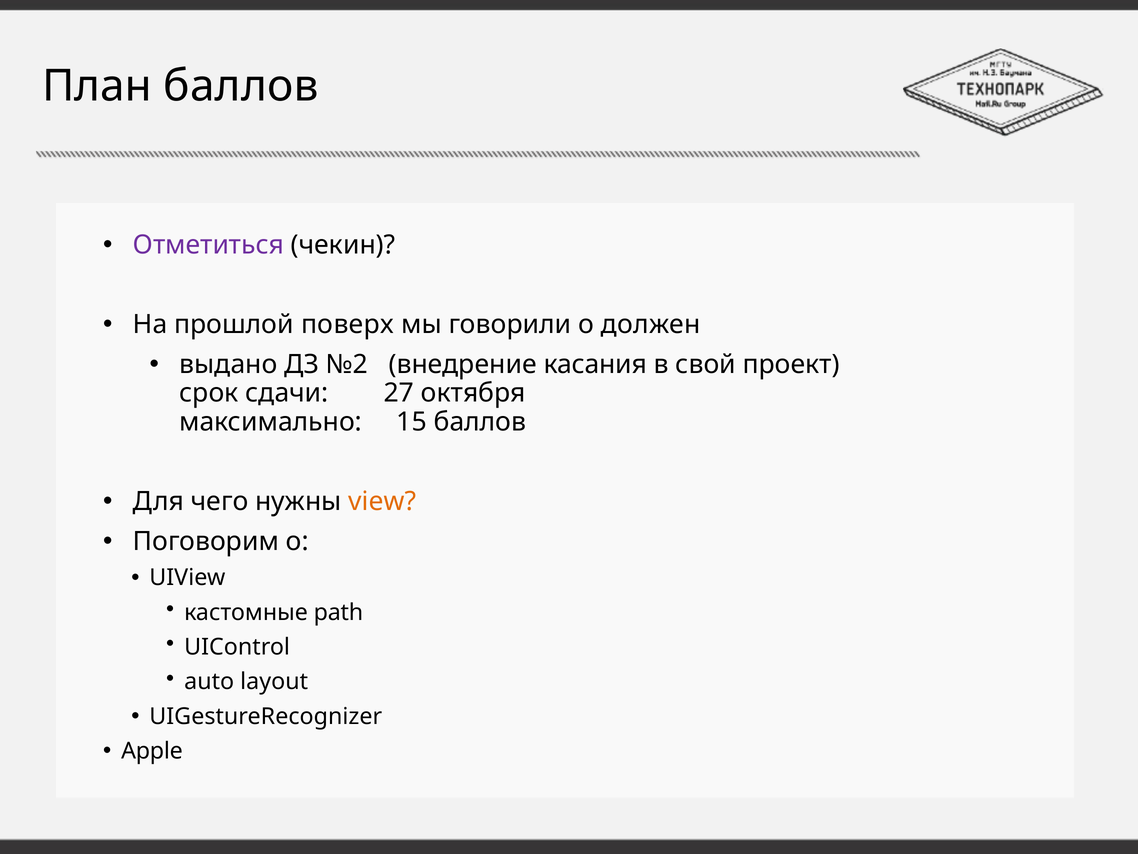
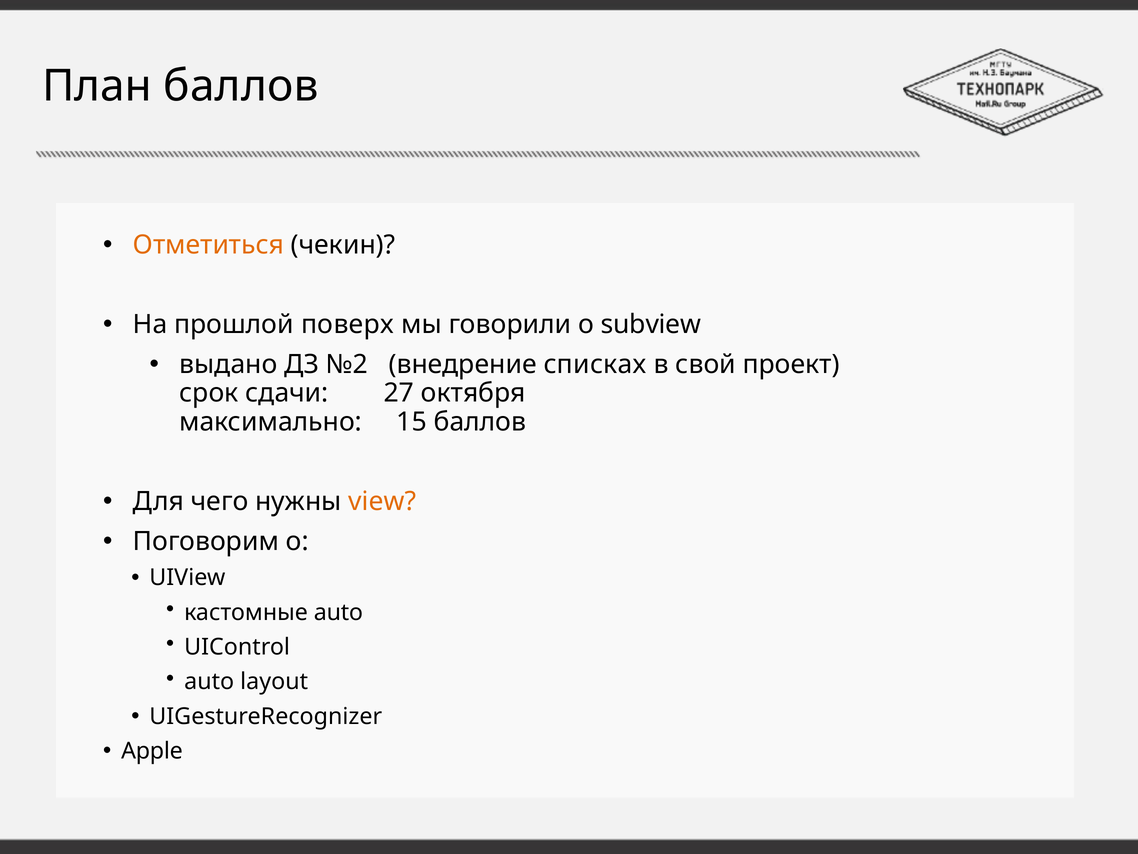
Отметиться colour: purple -> orange (208, 245)
должен: должен -> subview (651, 324)
касания: касания -> списках (595, 364)
кастомные path: path -> auto (338, 612)
